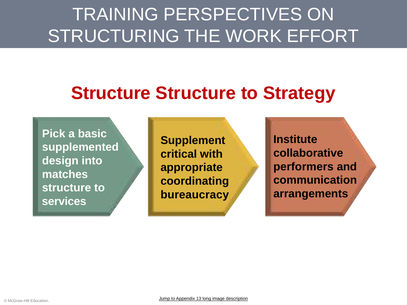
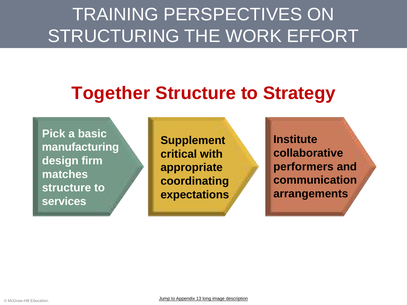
Structure: Structure -> Together (111, 93)
supplemented: supplemented -> manufacturing (80, 147)
into: into -> firm (92, 161)
bureaucracy: bureaucracy -> expectations (195, 195)
